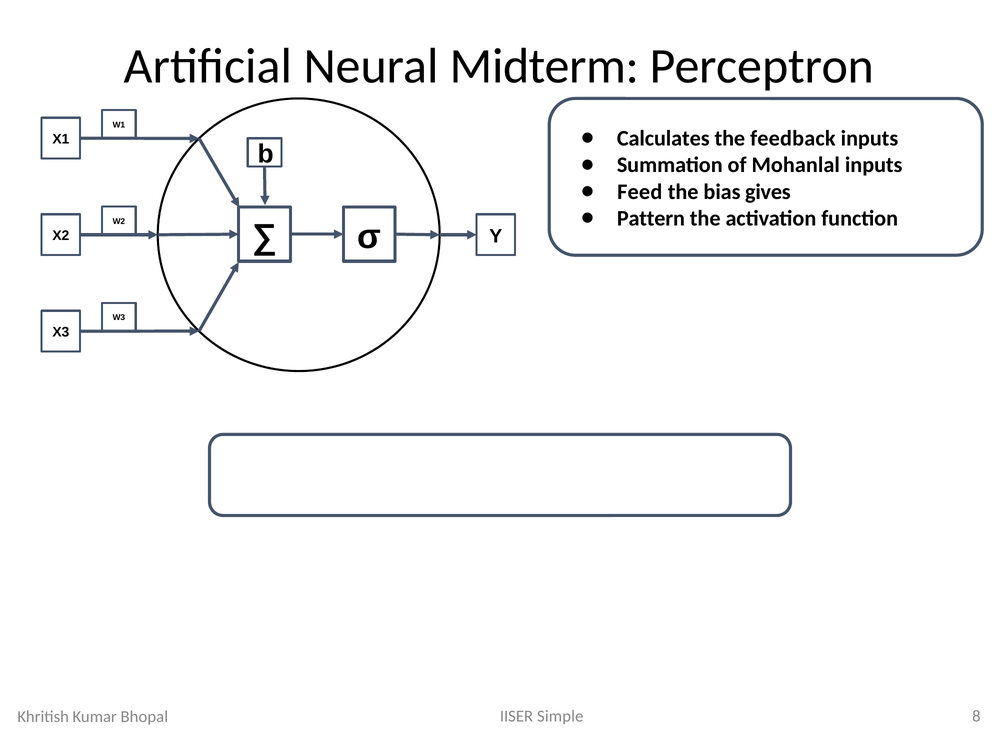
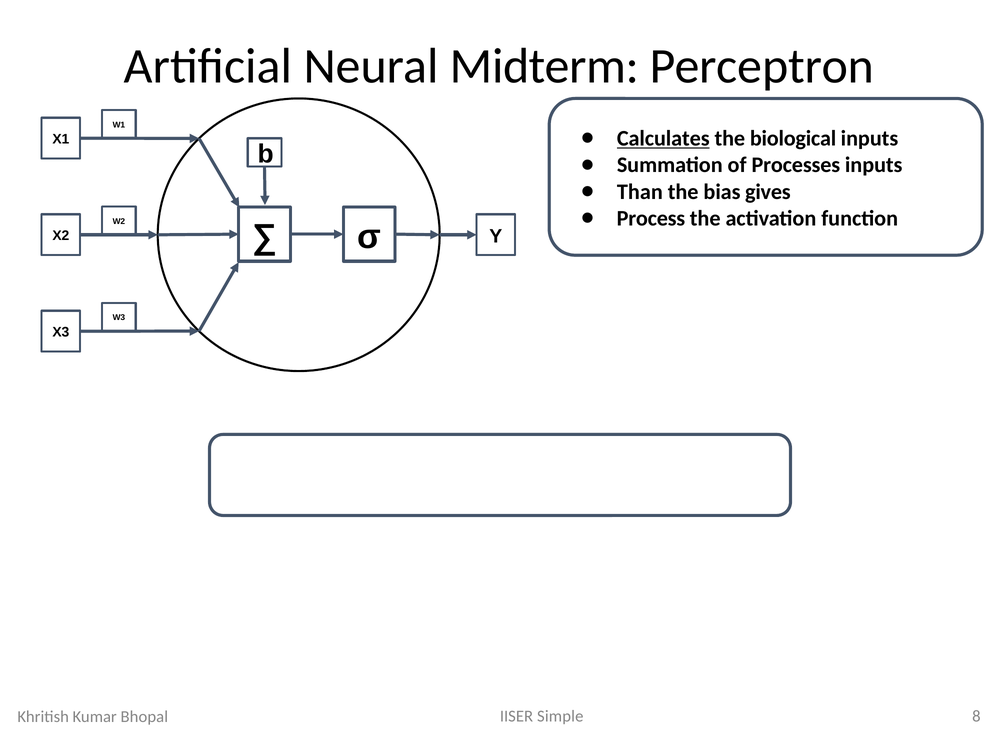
Calculates underline: none -> present (663, 138)
feedback: feedback -> biological (793, 138)
Mohanlal: Mohanlal -> Processes (796, 165)
Feed: Feed -> Than (640, 192)
Pattern: Pattern -> Process (651, 218)
